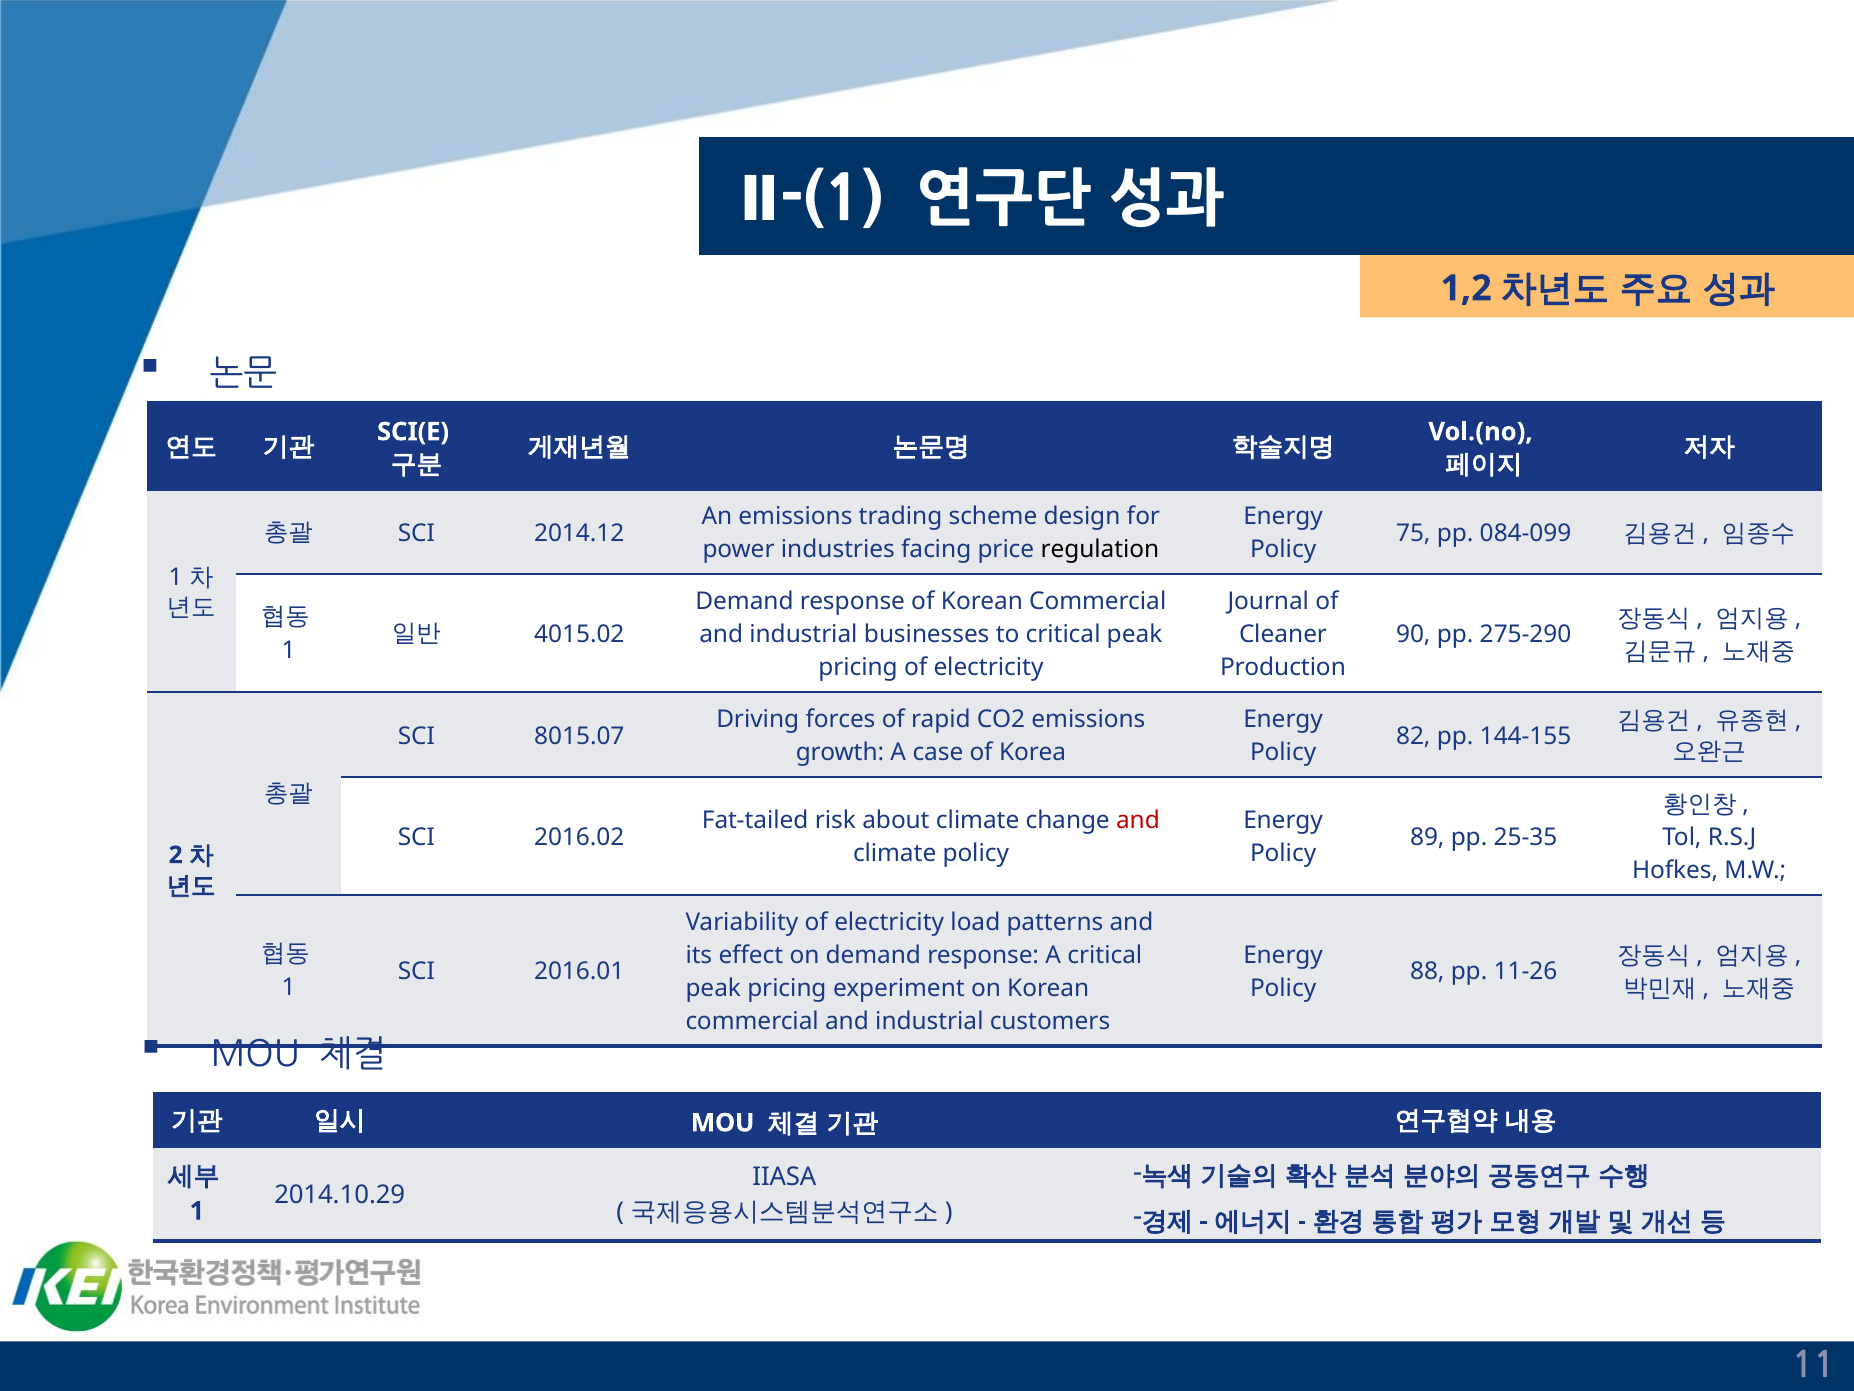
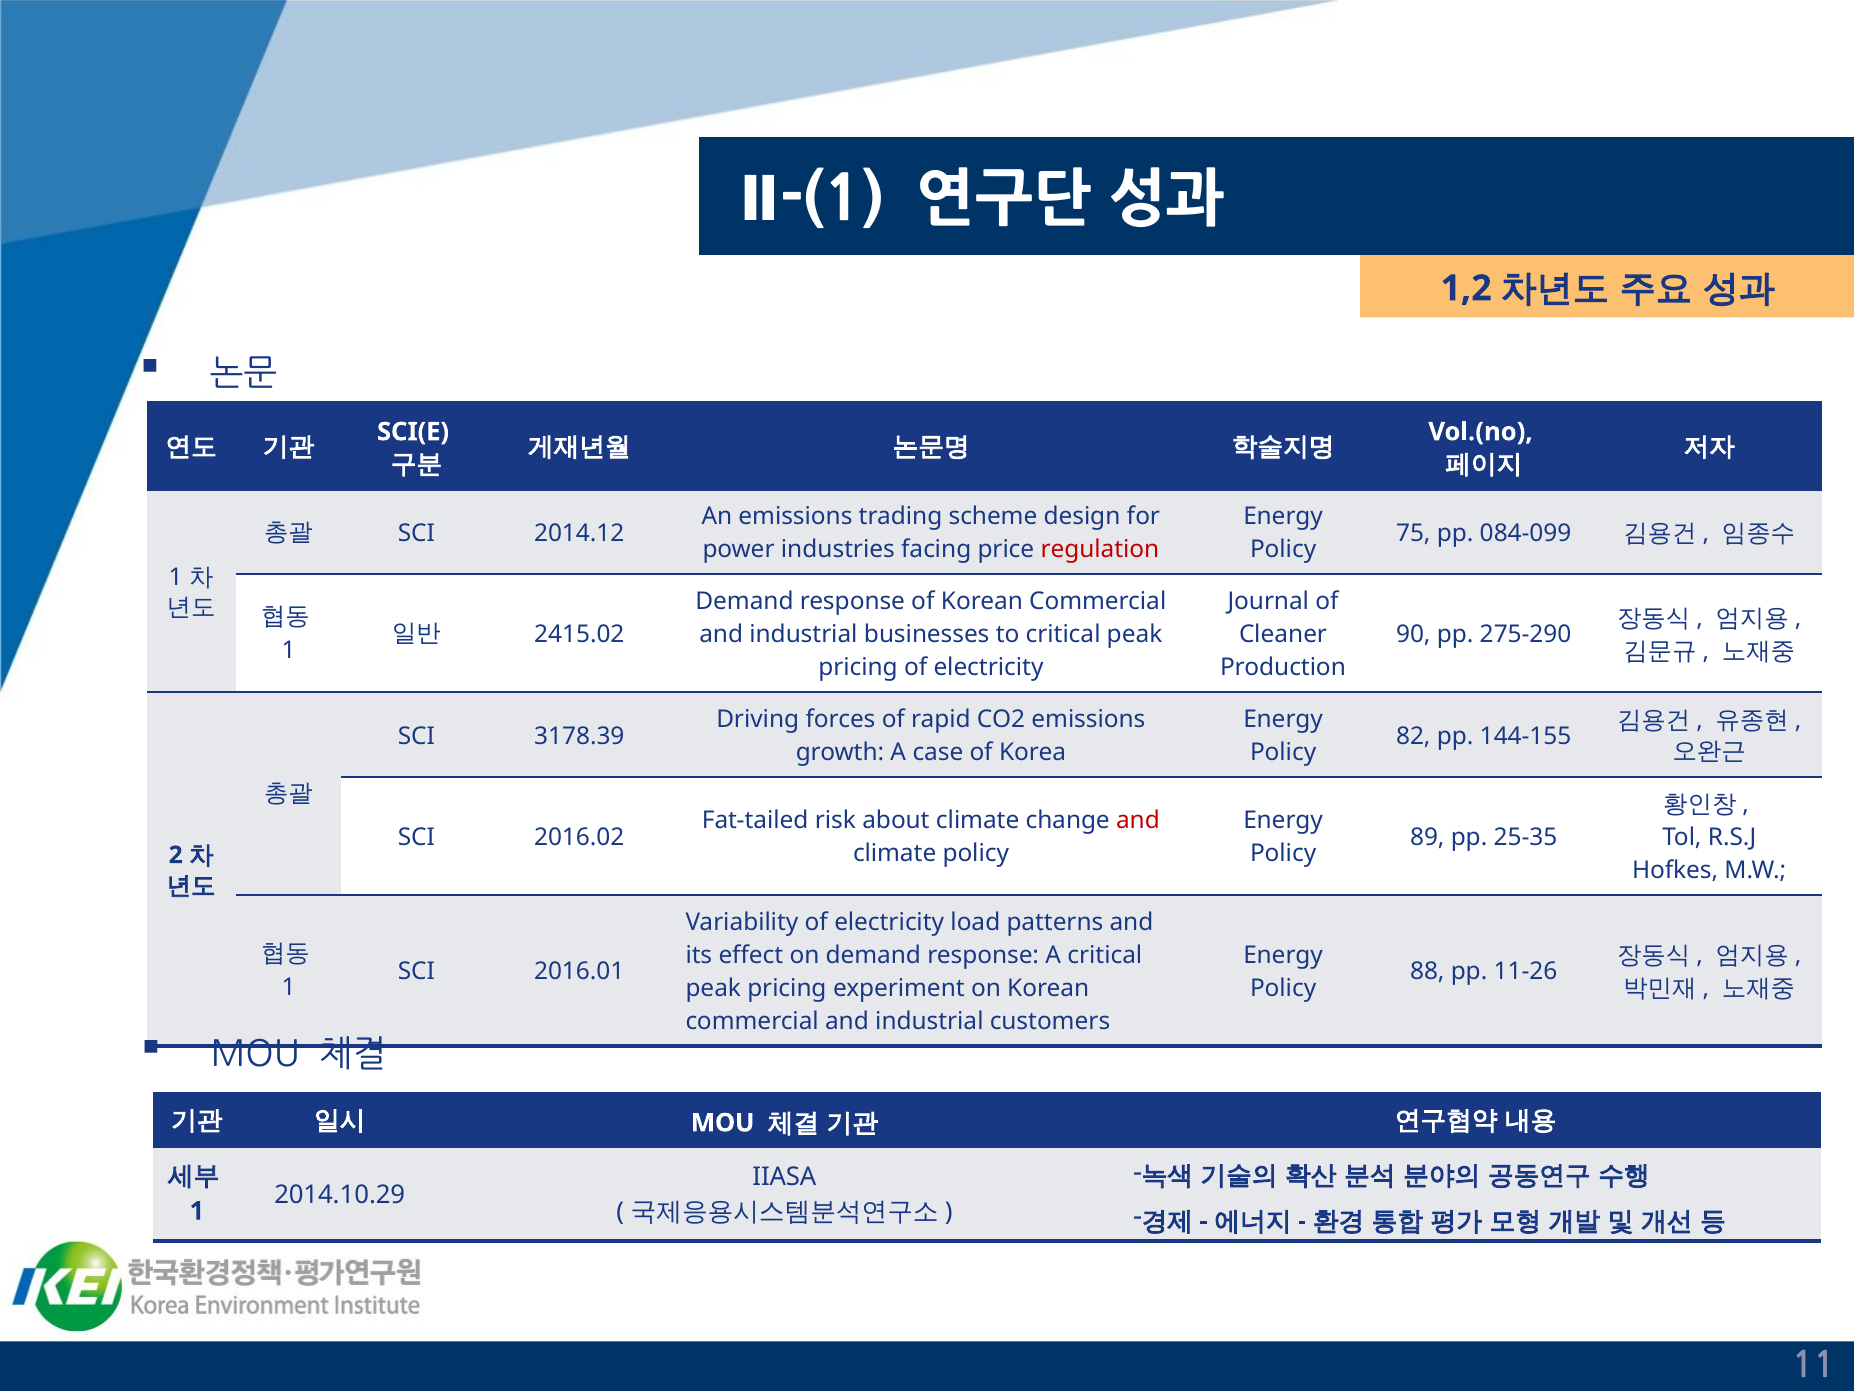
regulation colour: black -> red (1100, 550)
4015.02: 4015.02 -> 2415.02 (579, 634)
8015.07: 8015.07 -> 3178.39 (579, 736)
